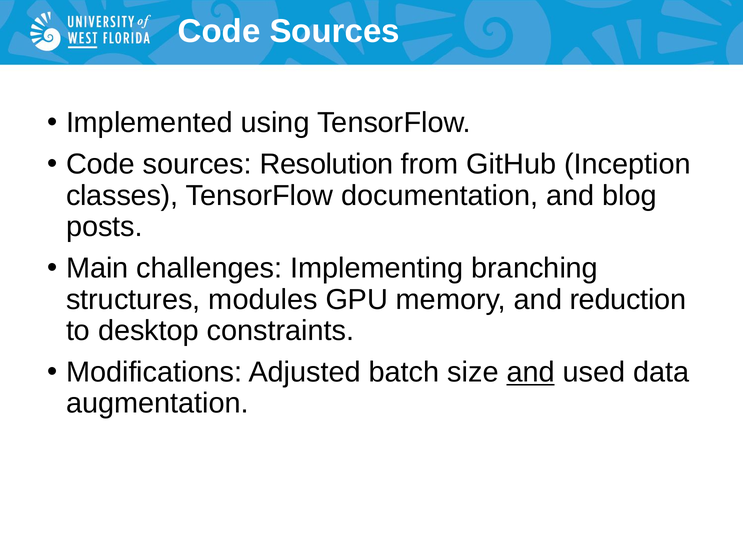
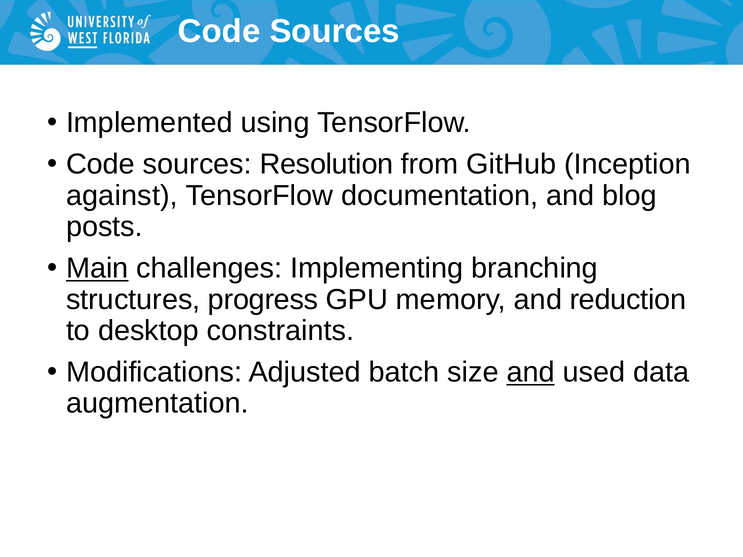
classes: classes -> against (122, 196)
Main underline: none -> present (97, 268)
modules: modules -> progress (263, 300)
